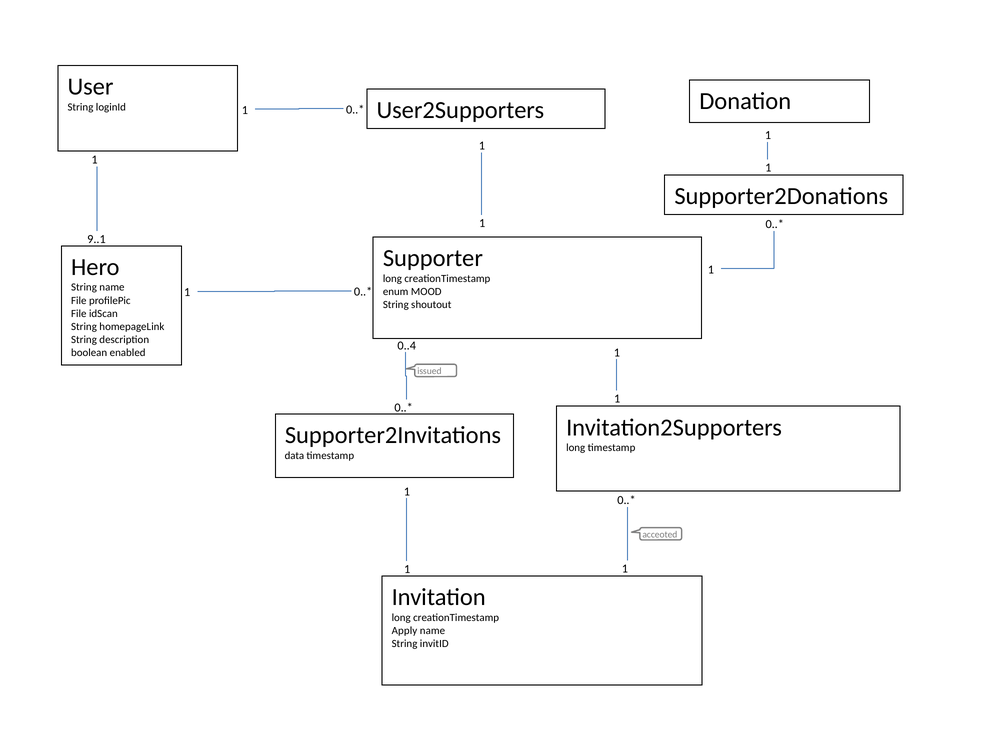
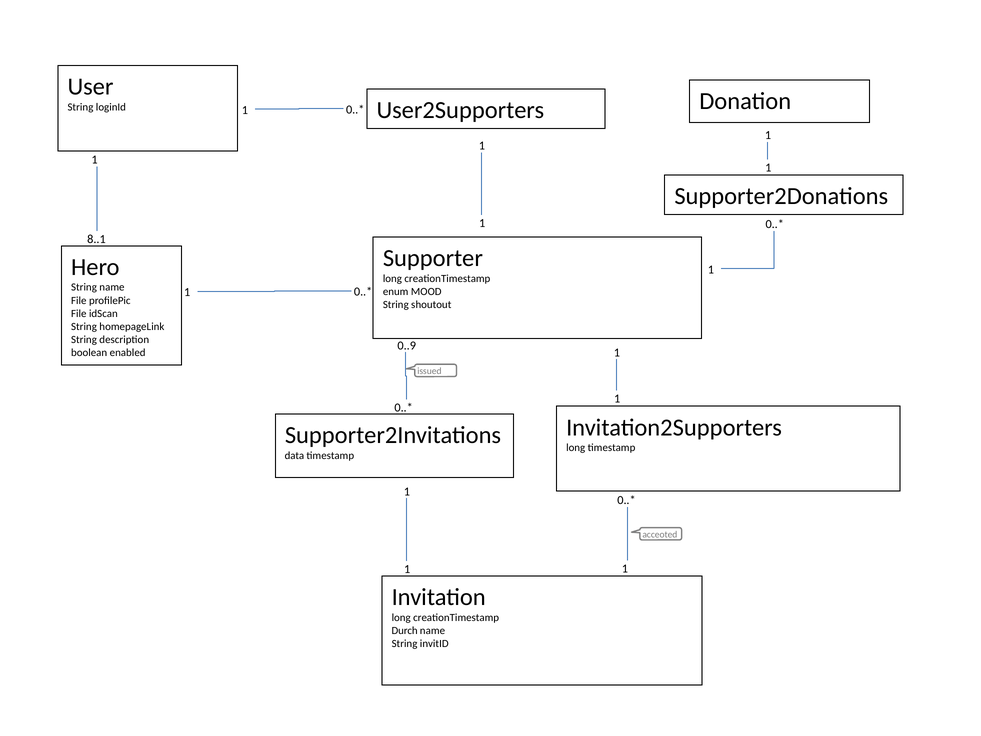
9..1: 9..1 -> 8..1 (97, 239)
0..4: 0..4 -> 0..9 (407, 346)
Apply: Apply -> Durch (405, 630)
